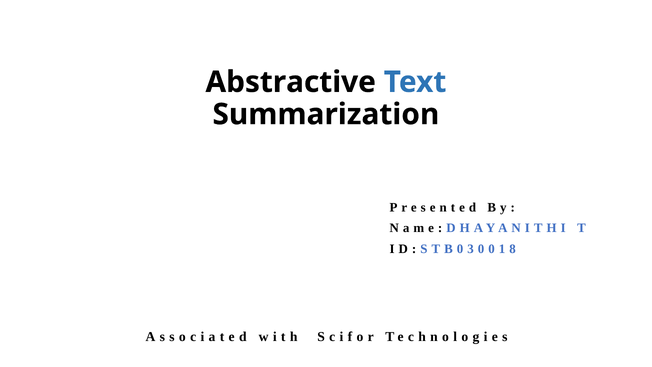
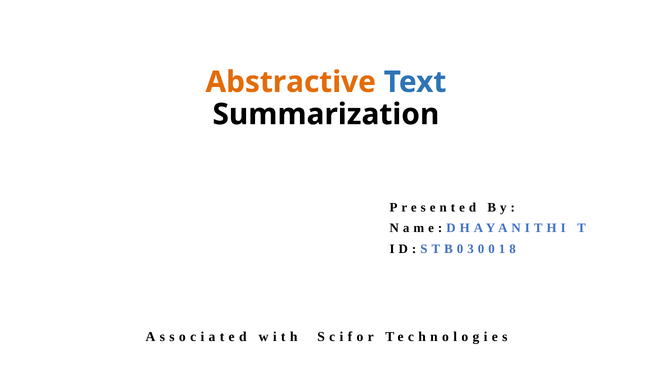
Abstractive colour: black -> orange (291, 82)
